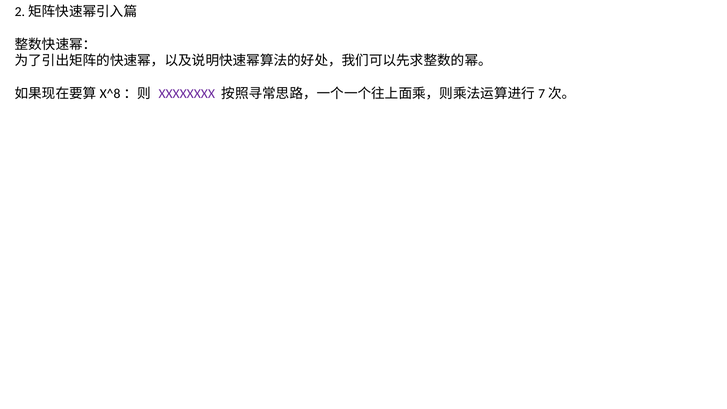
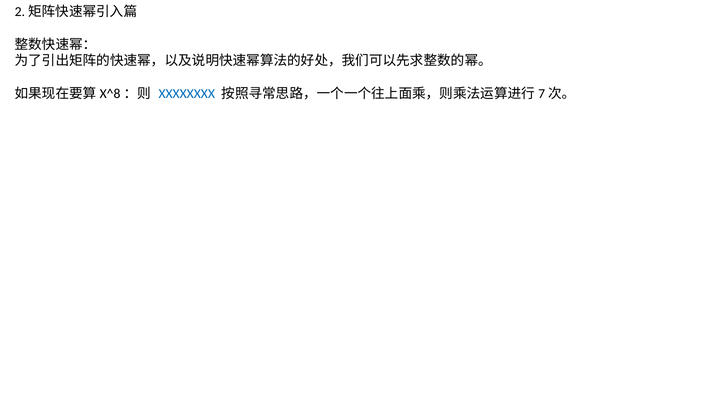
XXXXXXXX colour: purple -> blue (187, 94)
